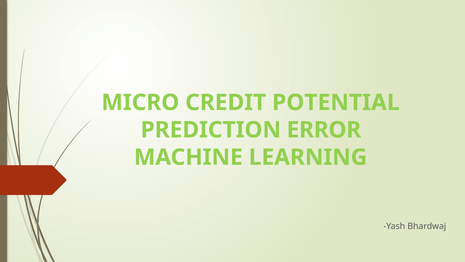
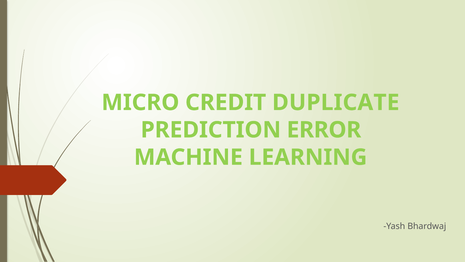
POTENTIAL: POTENTIAL -> DUPLICATE (336, 102)
